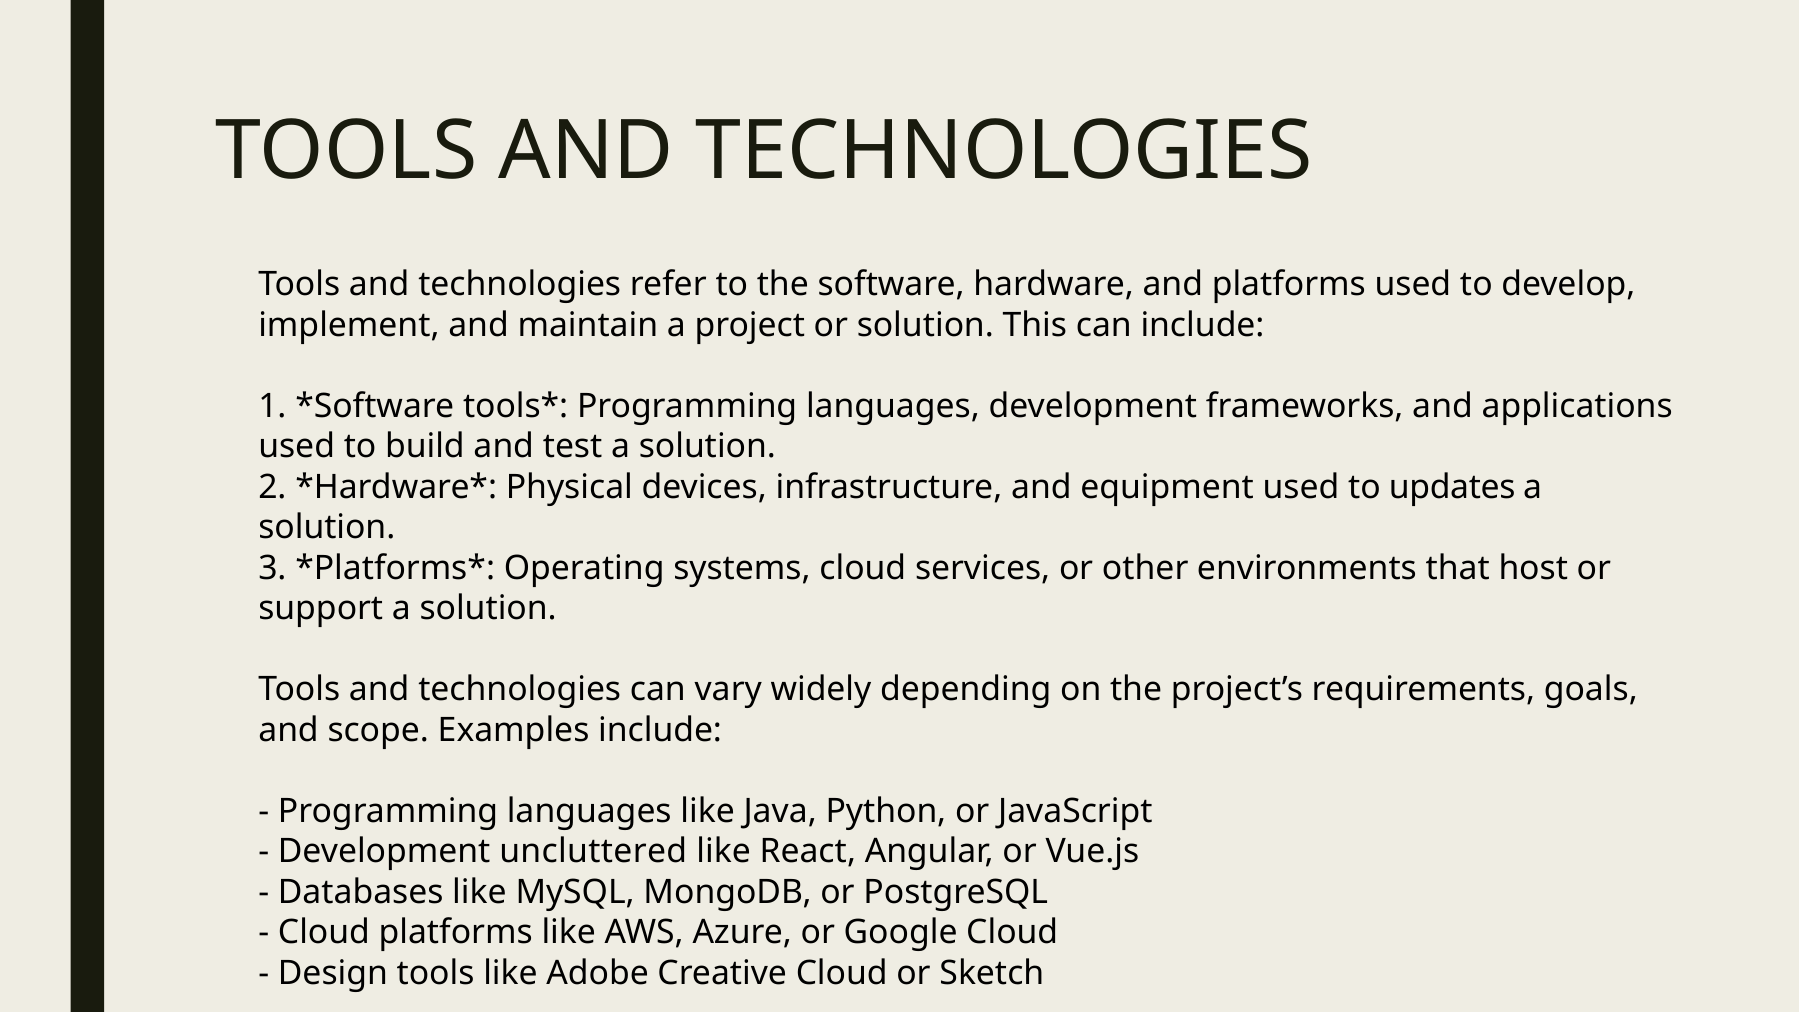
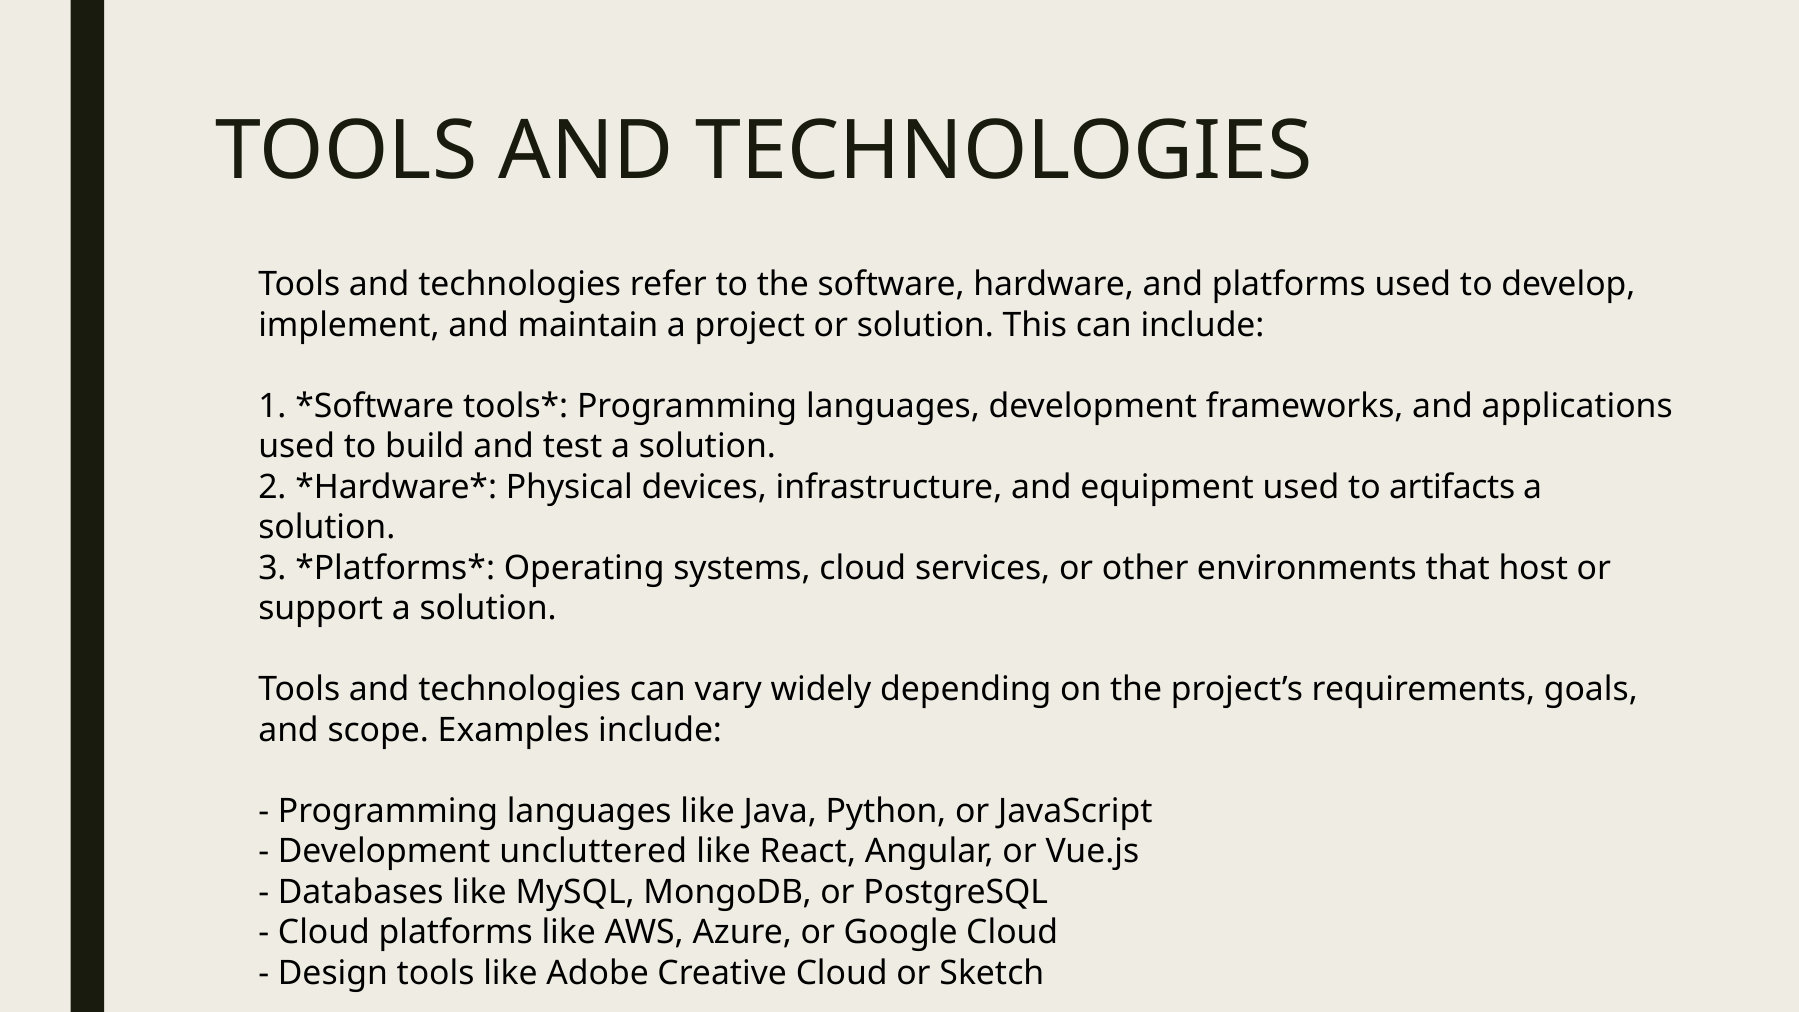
updates: updates -> artifacts (1452, 487)
